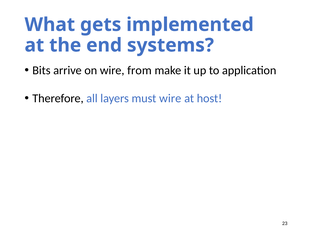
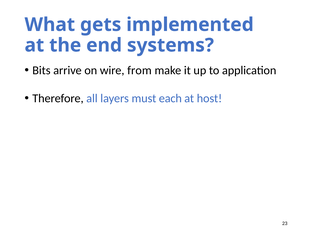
must wire: wire -> each (170, 98)
